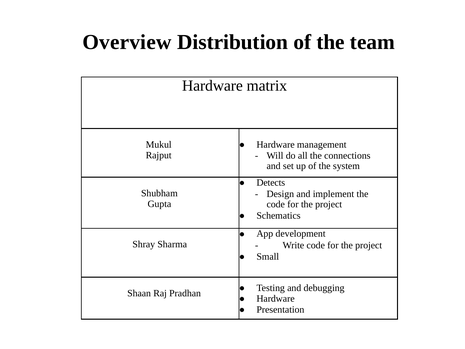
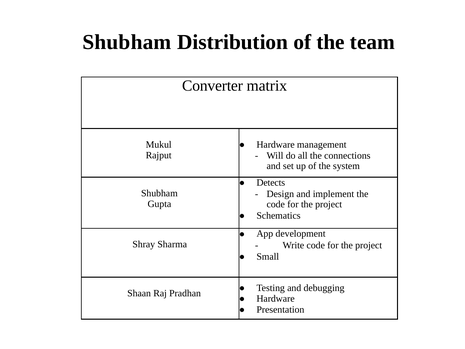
Overview: Overview -> Shubham (127, 42)
Hardware: Hardware -> Converter (212, 86)
